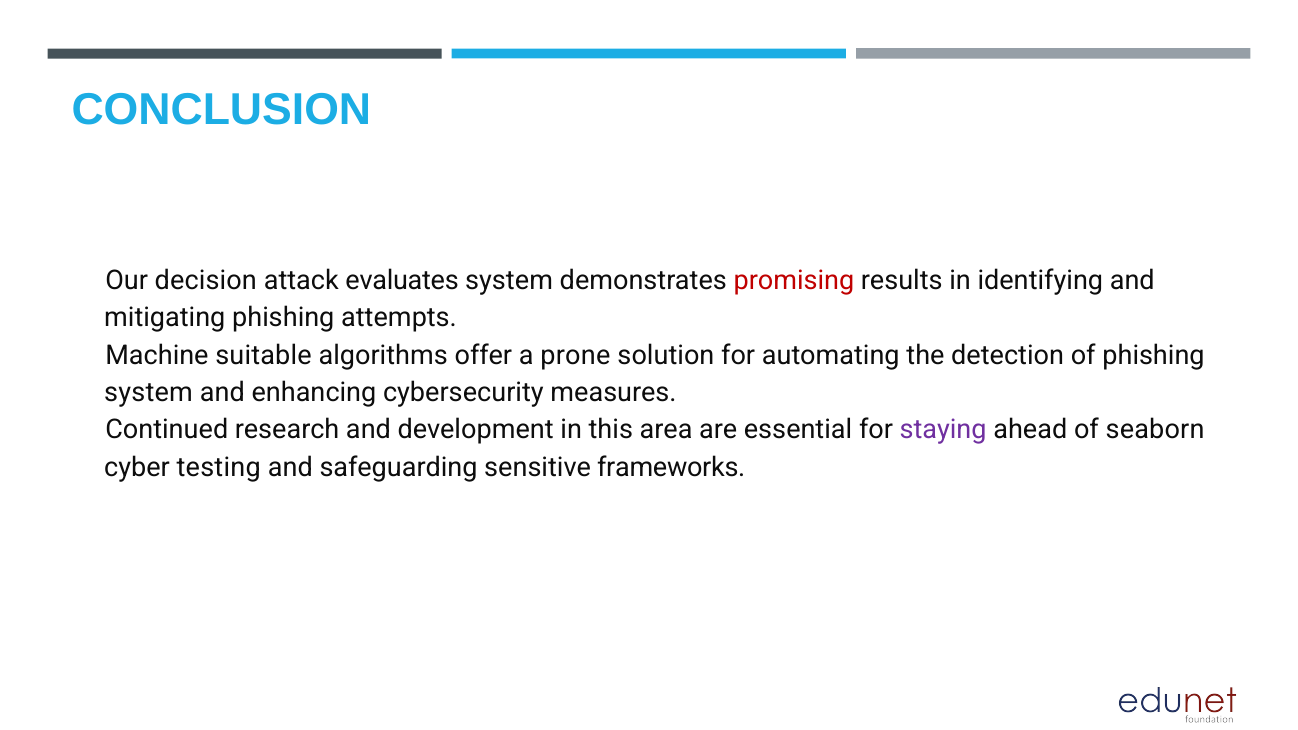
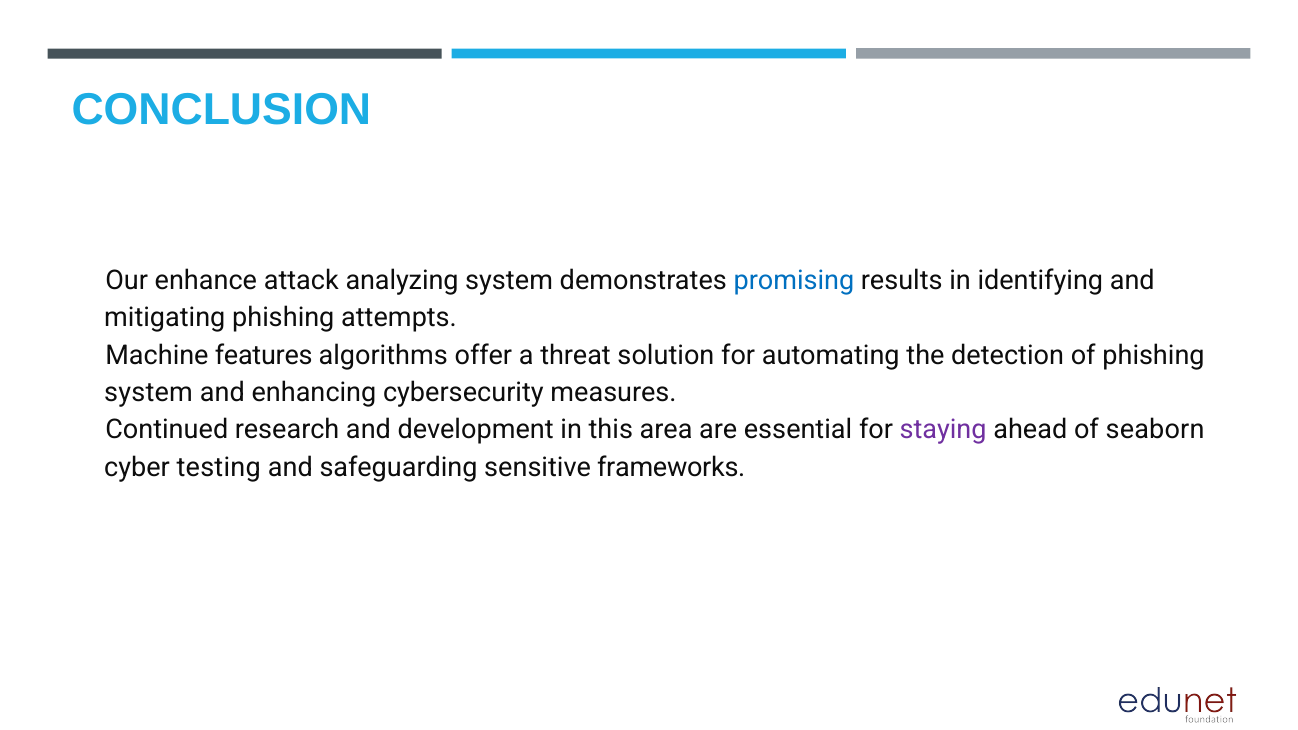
decision: decision -> enhance (206, 280)
evaluates: evaluates -> analyzing (402, 280)
promising colour: red -> blue (794, 280)
suitable: suitable -> features (264, 355)
prone: prone -> threat (576, 355)
